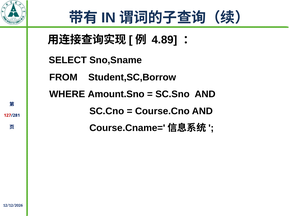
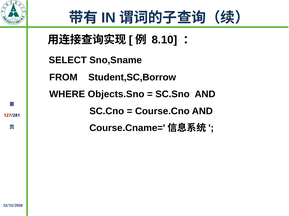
4.89: 4.89 -> 8.10 (165, 40)
Amount.Sno: Amount.Sno -> Objects.Sno (116, 95)
